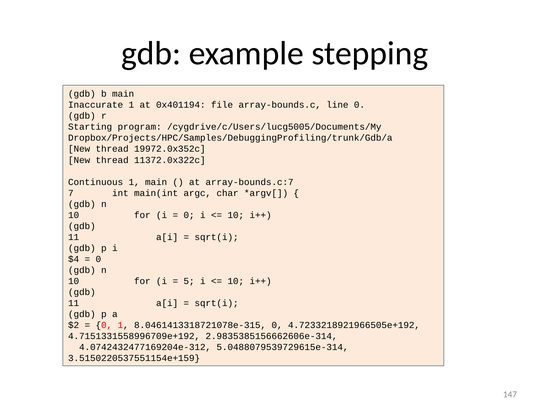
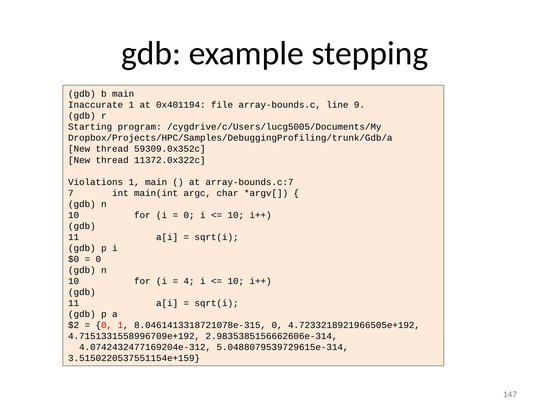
line 0: 0 -> 9 (359, 105)
19972.0x352c: 19972.0x352c -> 59309.0x352c (170, 149)
Continuous: Continuous -> Violations (96, 182)
$4: $4 -> $0 (74, 259)
5: 5 -> 4 (189, 281)
